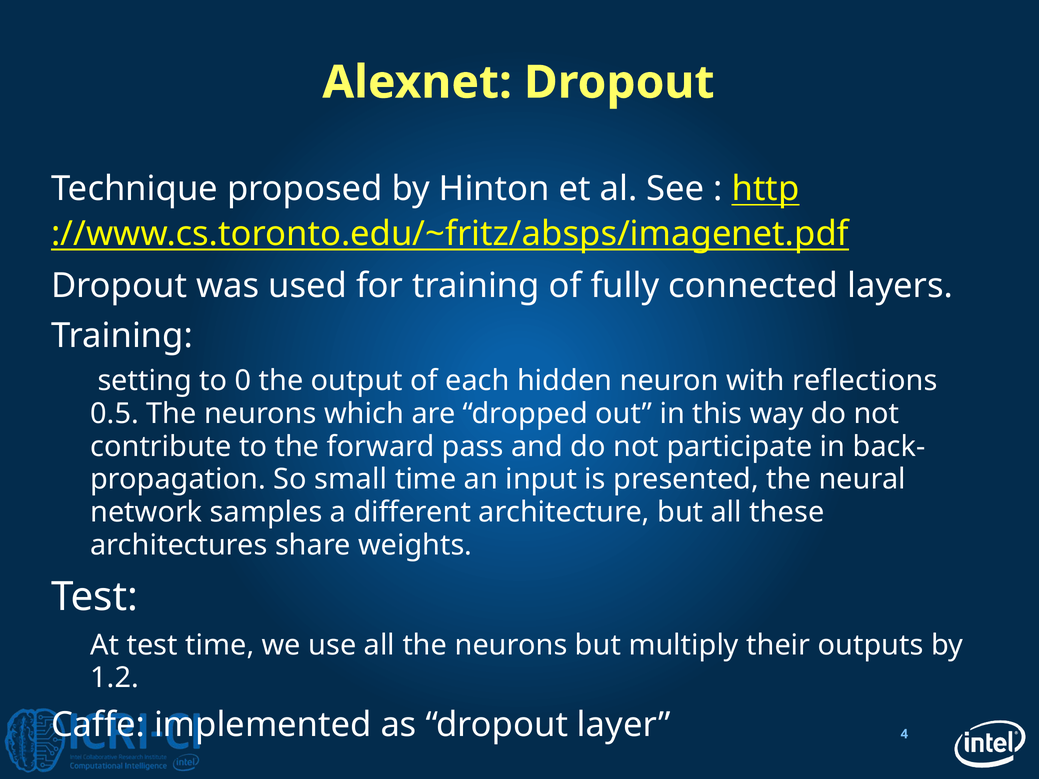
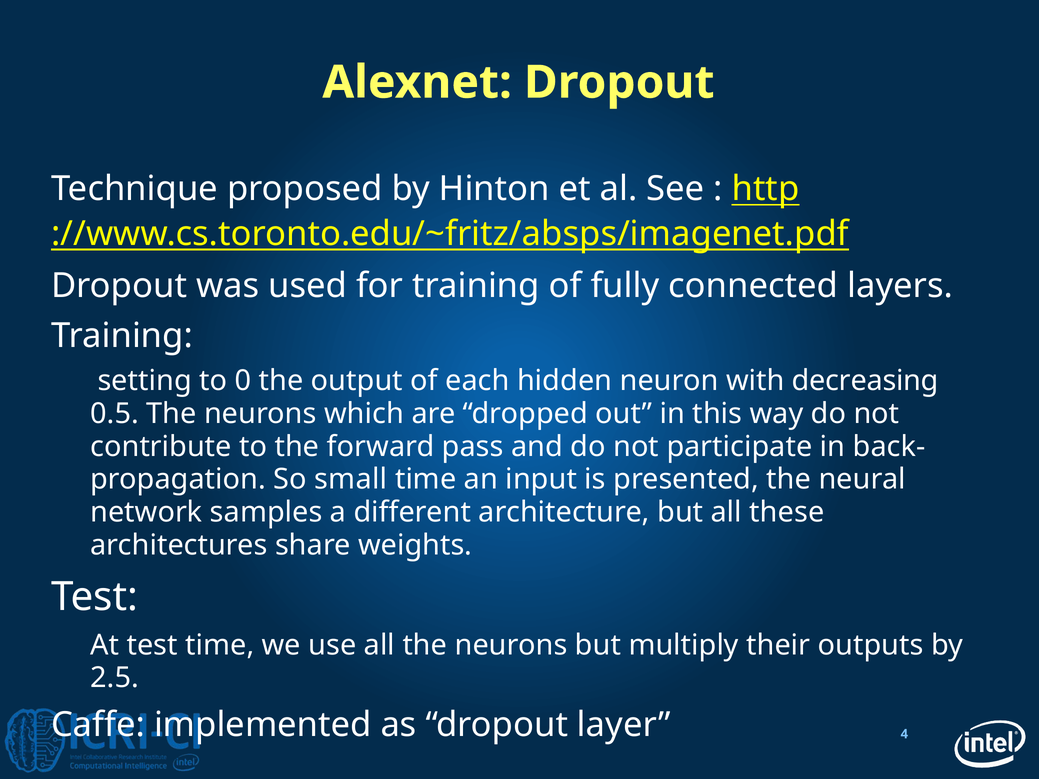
reflections: reflections -> decreasing (865, 381)
1.2: 1.2 -> 2.5 (115, 678)
